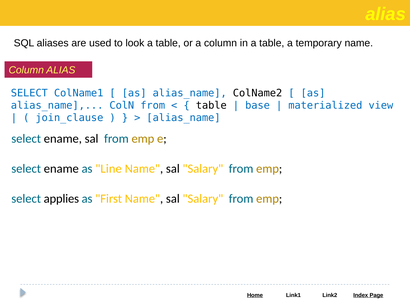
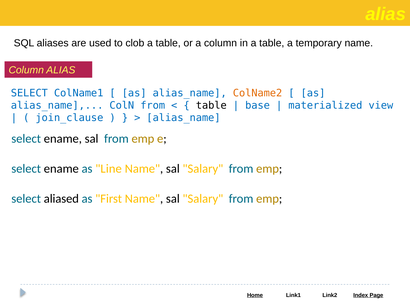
look: look -> clob (135, 43)
ColName2 colour: black -> orange (258, 93)
applies: applies -> aliased (61, 199)
